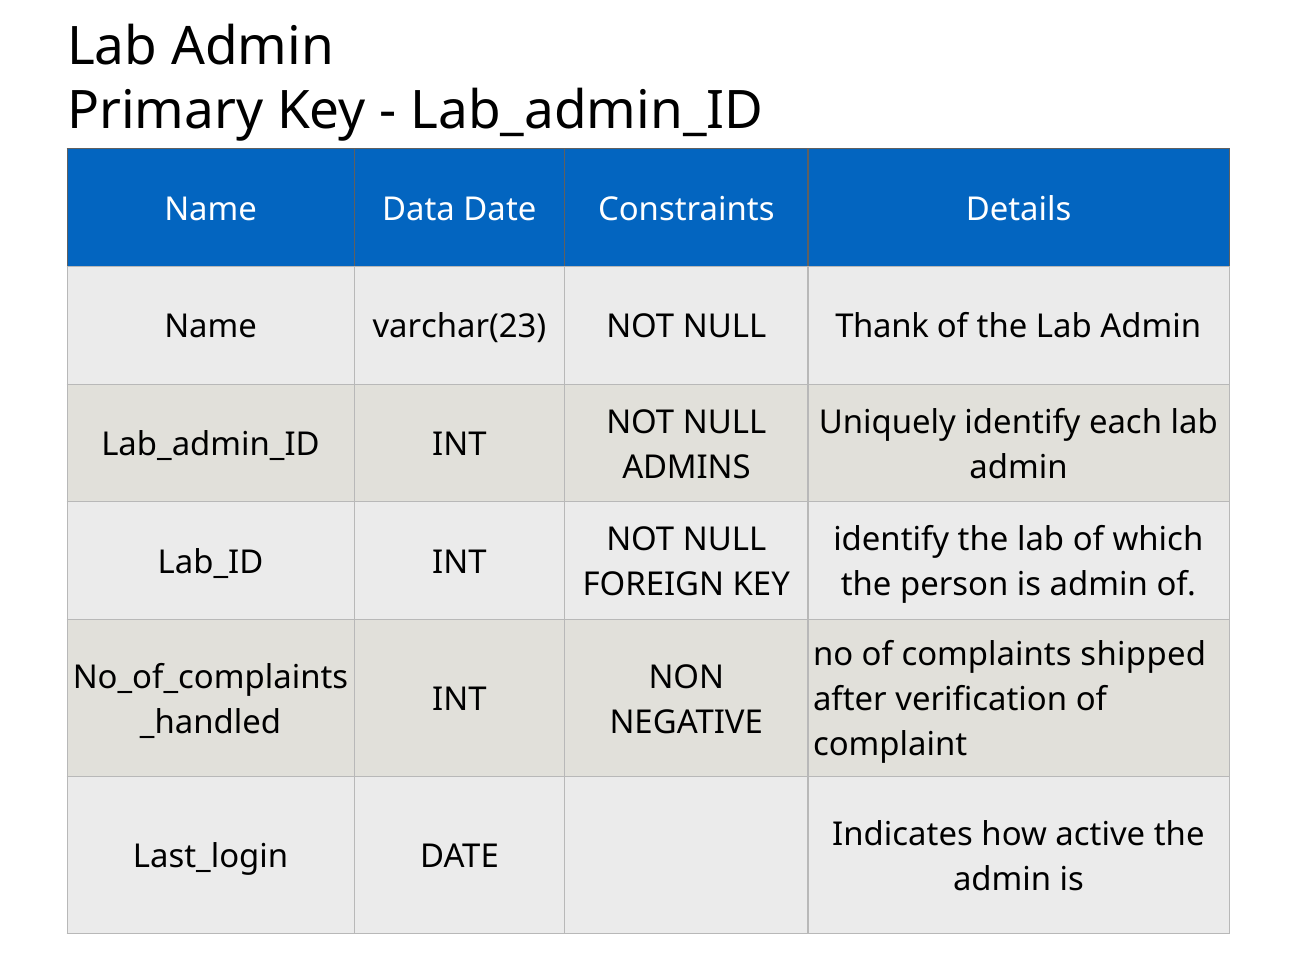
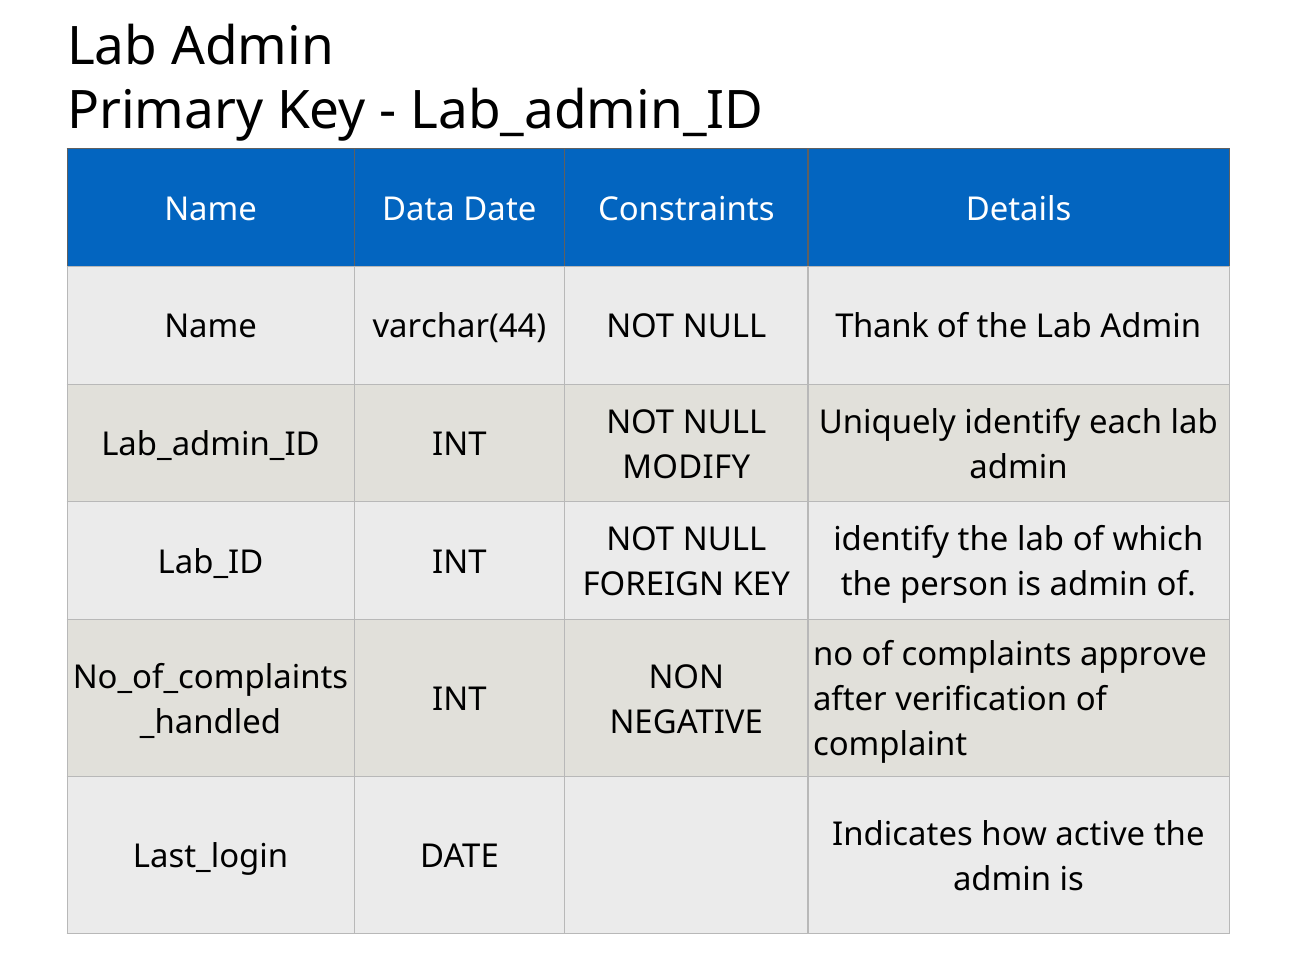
varchar(23: varchar(23 -> varchar(44 (459, 327)
ADMINS: ADMINS -> MODIFY (686, 467)
shipped: shipped -> approve (1144, 655)
